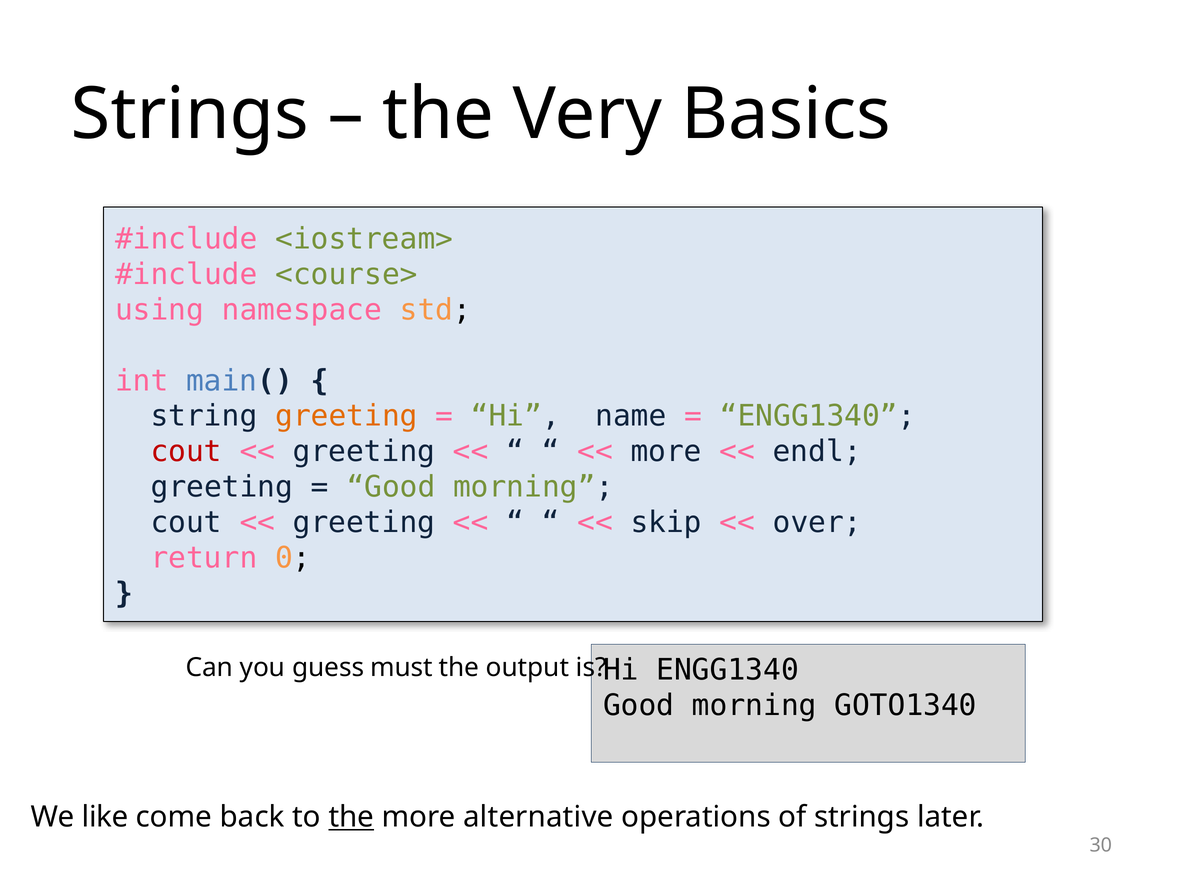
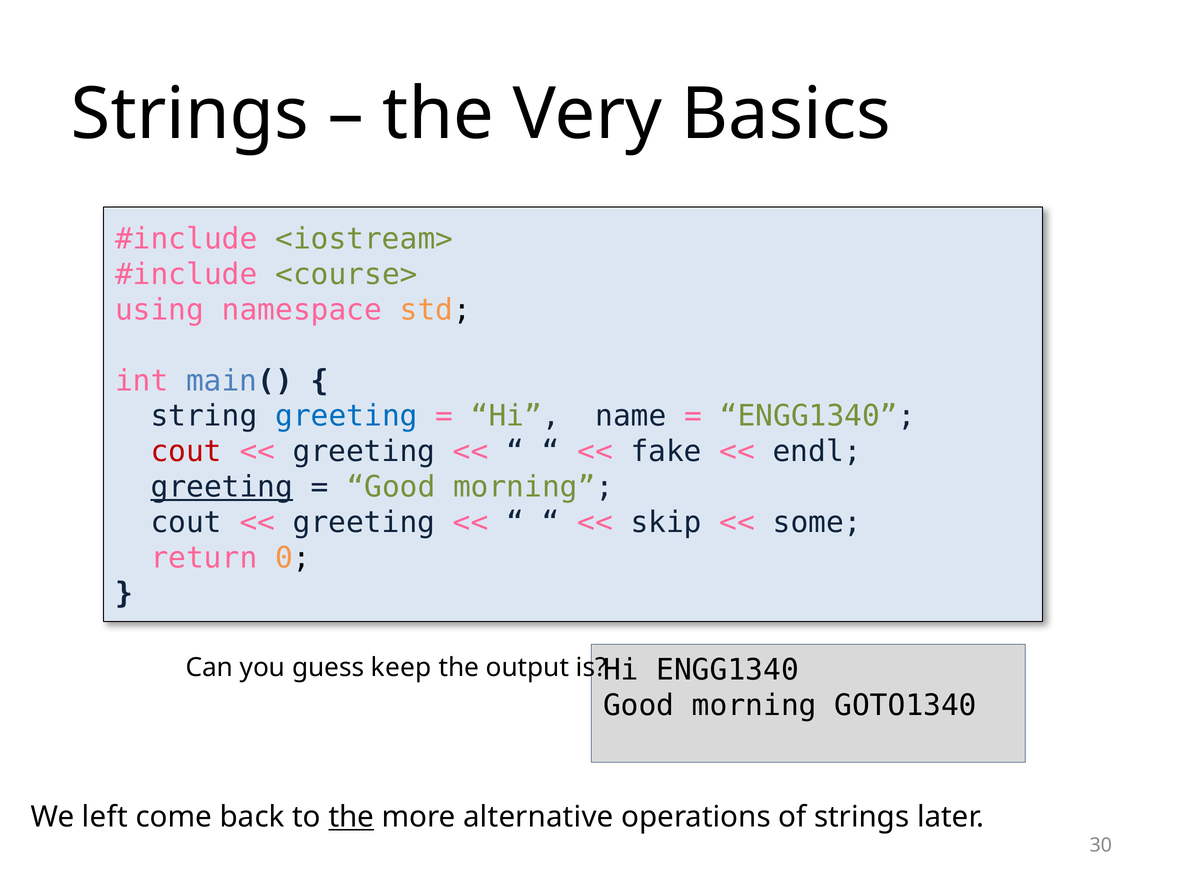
greeting colour: orange -> blue (346, 416)
more: more -> fake (666, 452)
greeting underline: none -> present (222, 487)
over: over -> some (817, 523)
must: must -> keep (401, 668)
like: like -> left (105, 817)
